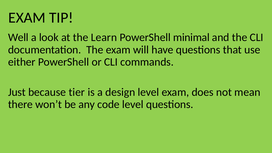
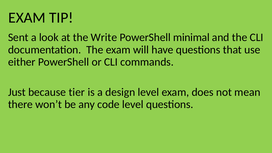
Well: Well -> Sent (18, 37)
Learn: Learn -> Write (104, 37)
